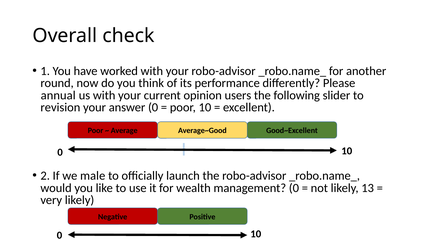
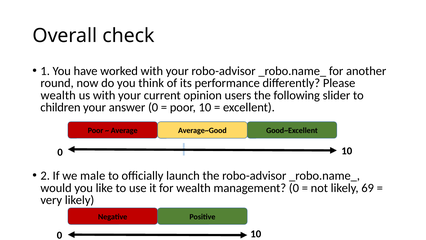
annual: annual -> wealth (58, 95)
revision: revision -> children (60, 107)
13: 13 -> 69 (368, 188)
